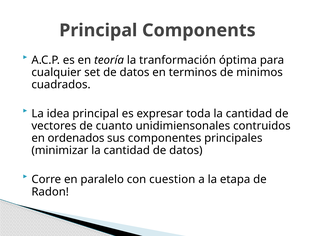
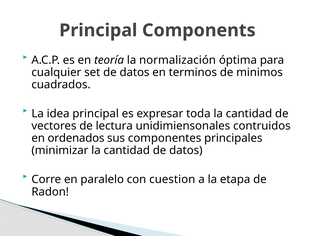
tranformación: tranformación -> normalización (178, 60)
cuanto: cuanto -> lectura (114, 126)
